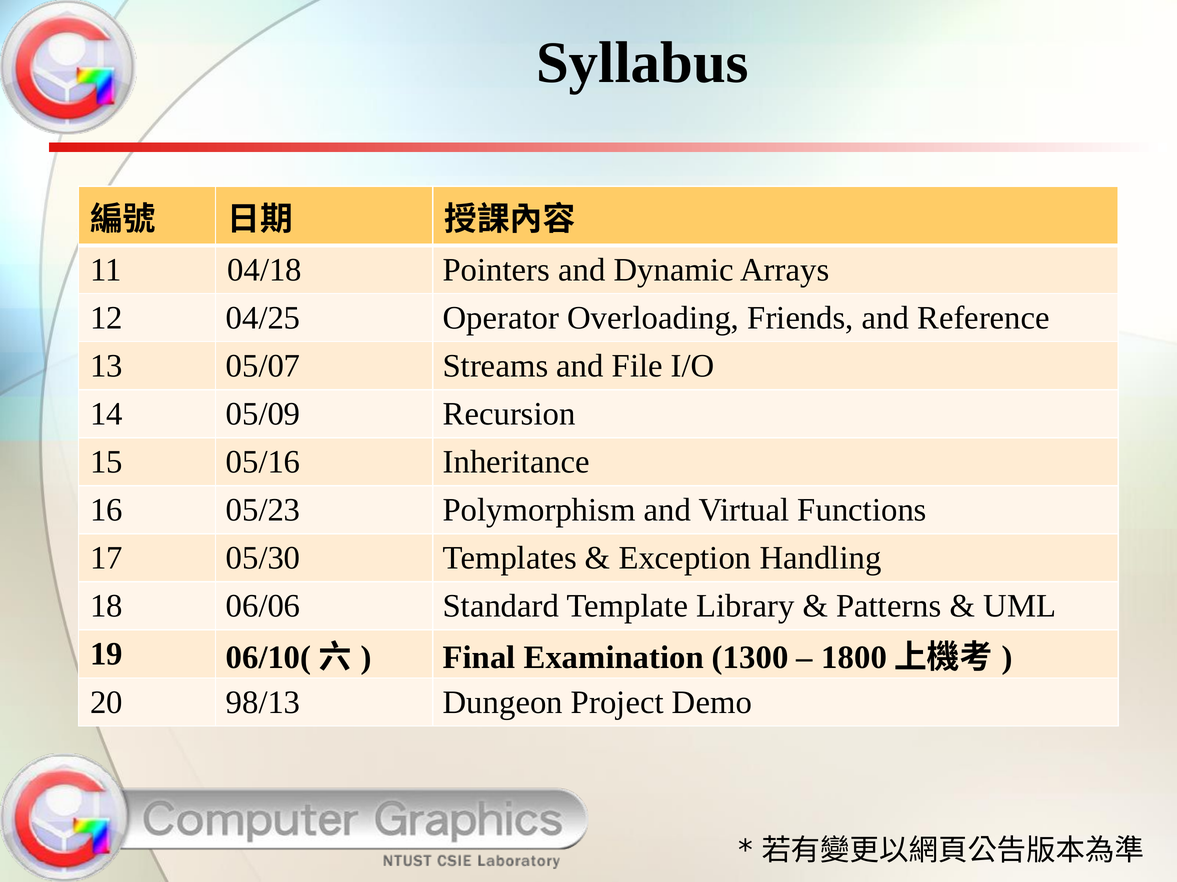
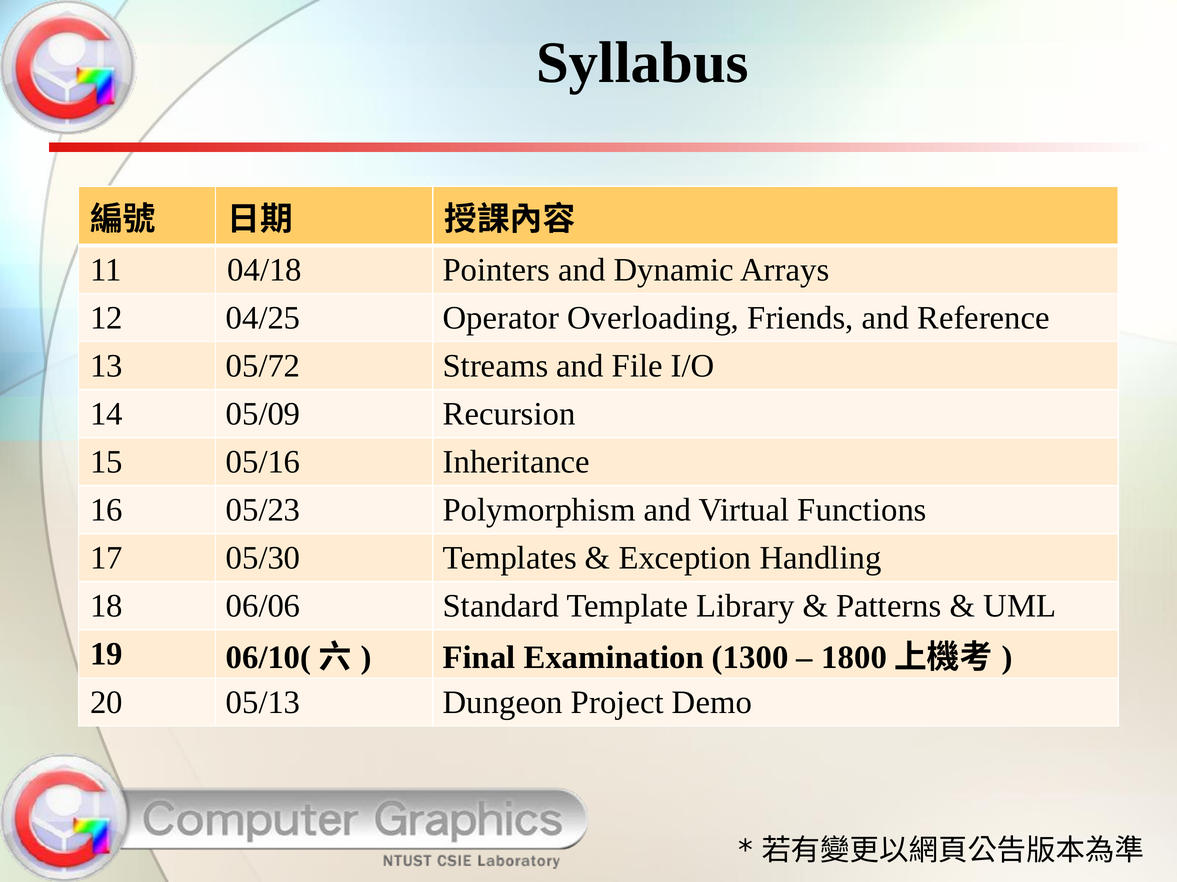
05/07: 05/07 -> 05/72 (263, 366)
98/13: 98/13 -> 05/13 (263, 703)
